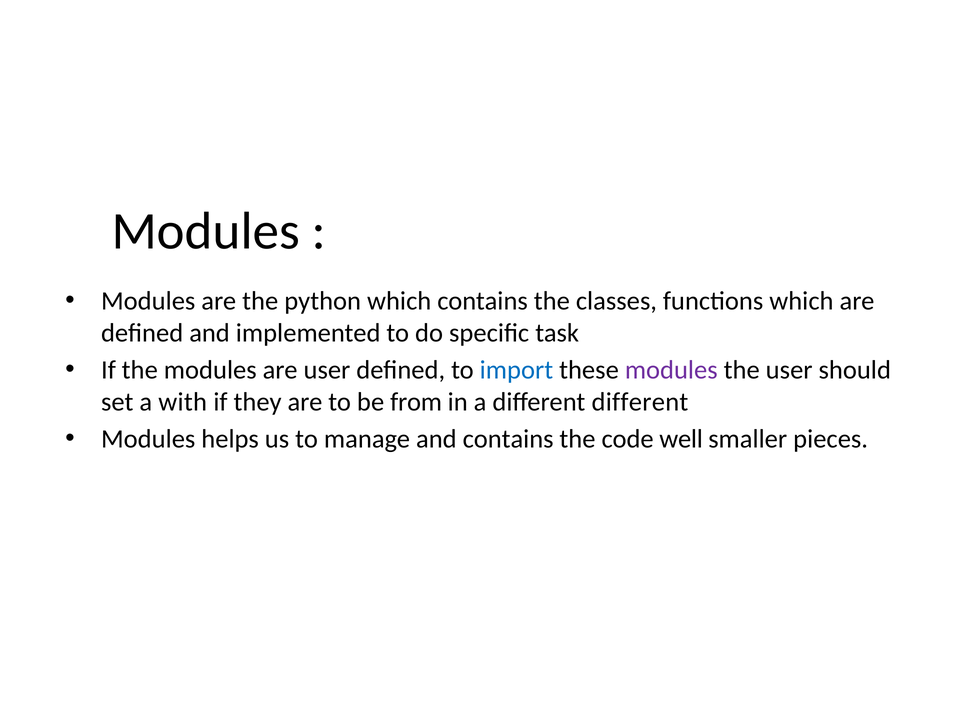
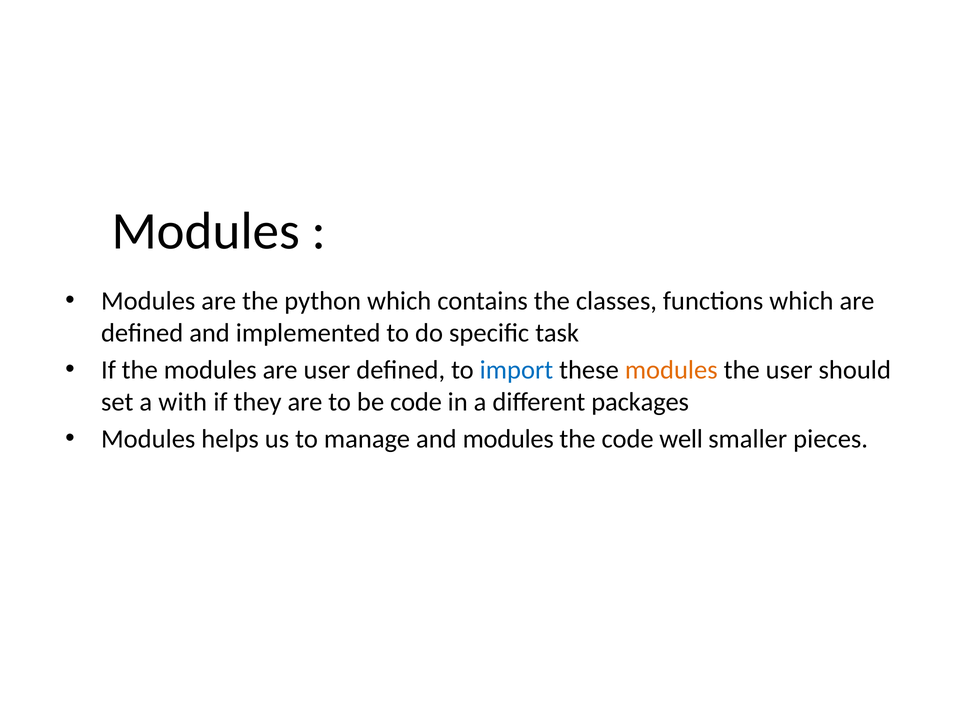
modules colour: purple -> orange (671, 370)
be from: from -> code (416, 402)
different different: different -> packages (640, 402)
and contains: contains -> modules (508, 439)
